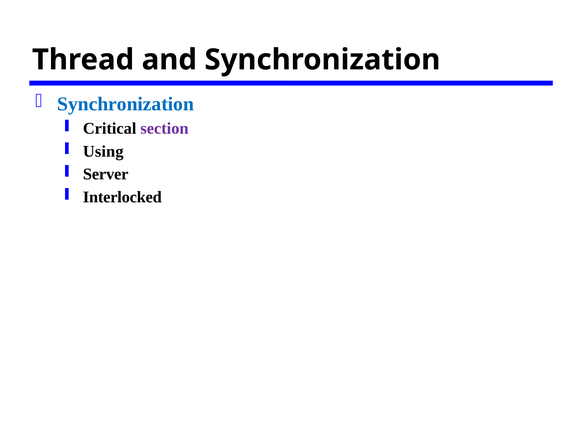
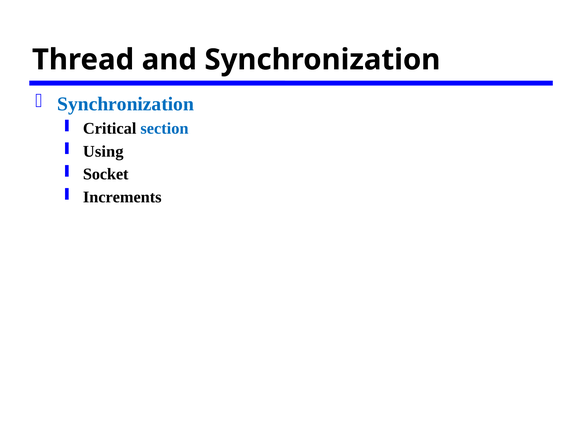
section colour: purple -> blue (164, 129)
Server: Server -> Socket (106, 174)
Interlocked: Interlocked -> Increments (122, 197)
